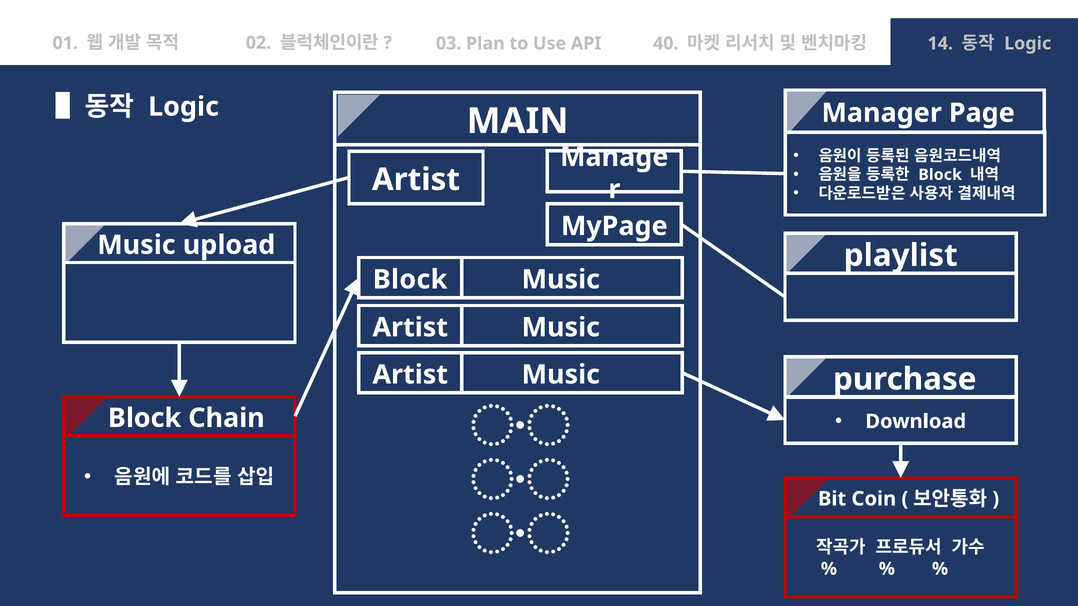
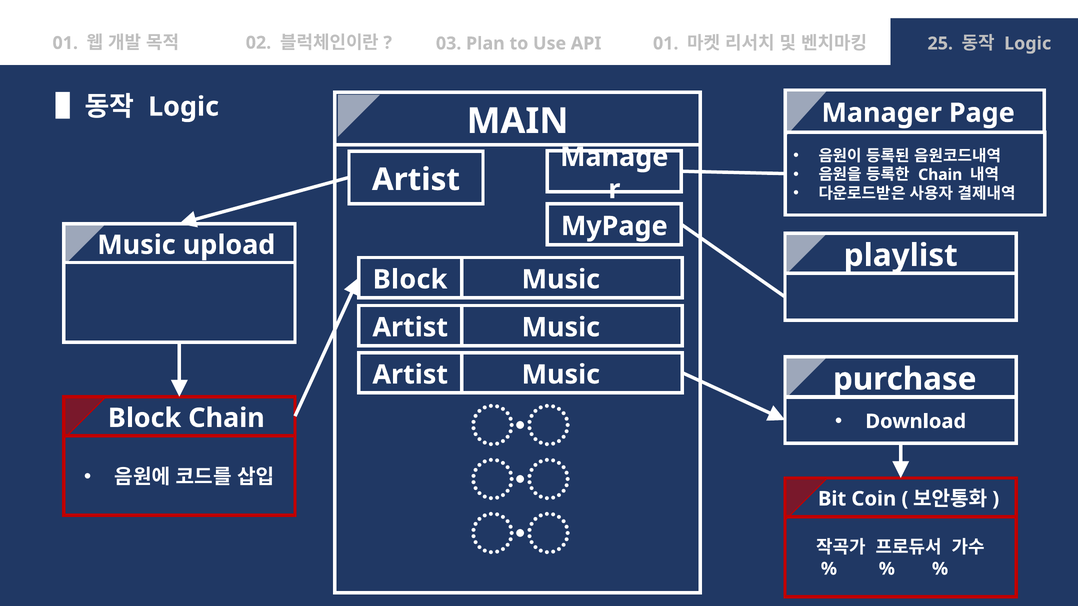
API 40: 40 -> 01 (666, 44)
14: 14 -> 25 (940, 44)
Block: Block -> Chain (940, 175)
